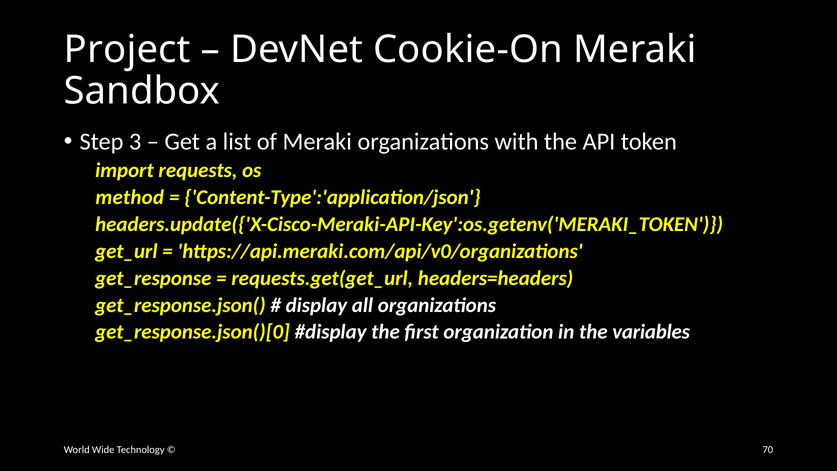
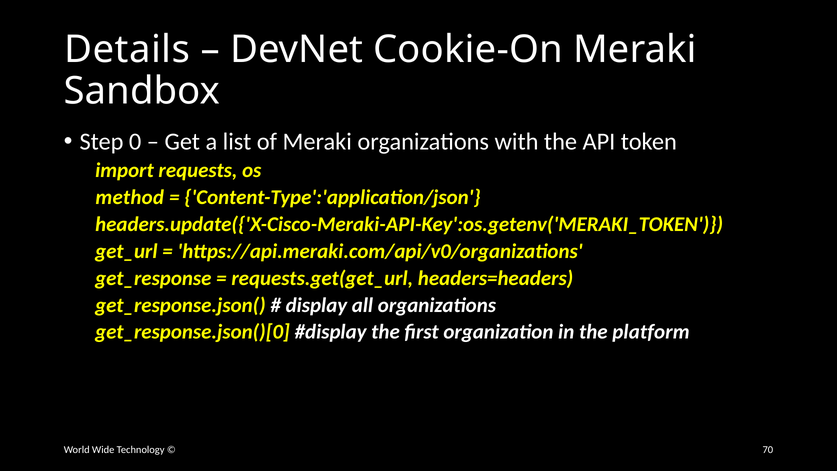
Project: Project -> Details (127, 50)
3: 3 -> 0 (135, 141)
variables: variables -> platform (651, 332)
